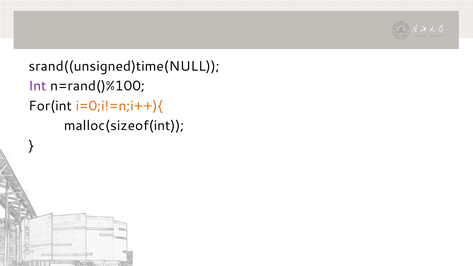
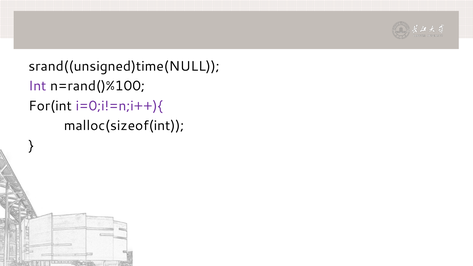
i=0;i!=n;i++){ colour: orange -> purple (119, 106)
